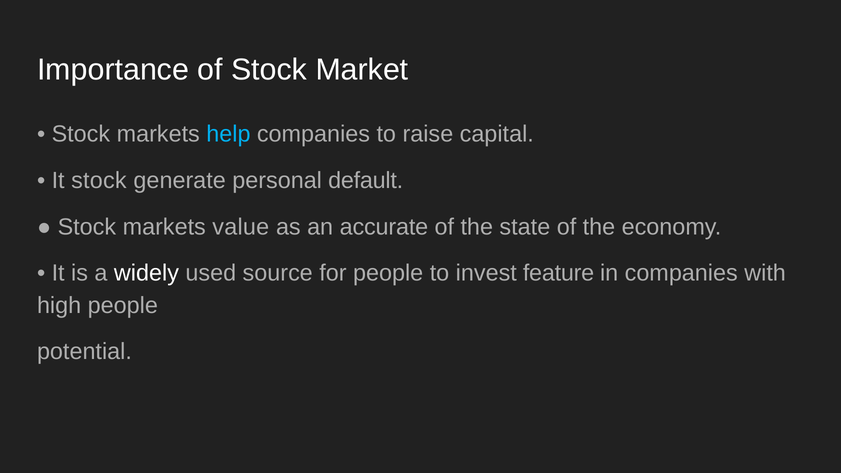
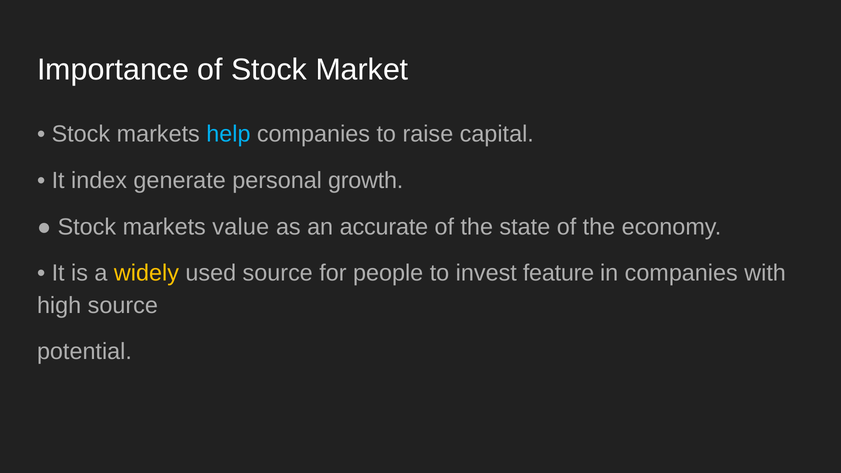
It stock: stock -> index (99, 181)
default: default -> growth (366, 181)
widely colour: white -> yellow (146, 273)
high people: people -> source (123, 305)
